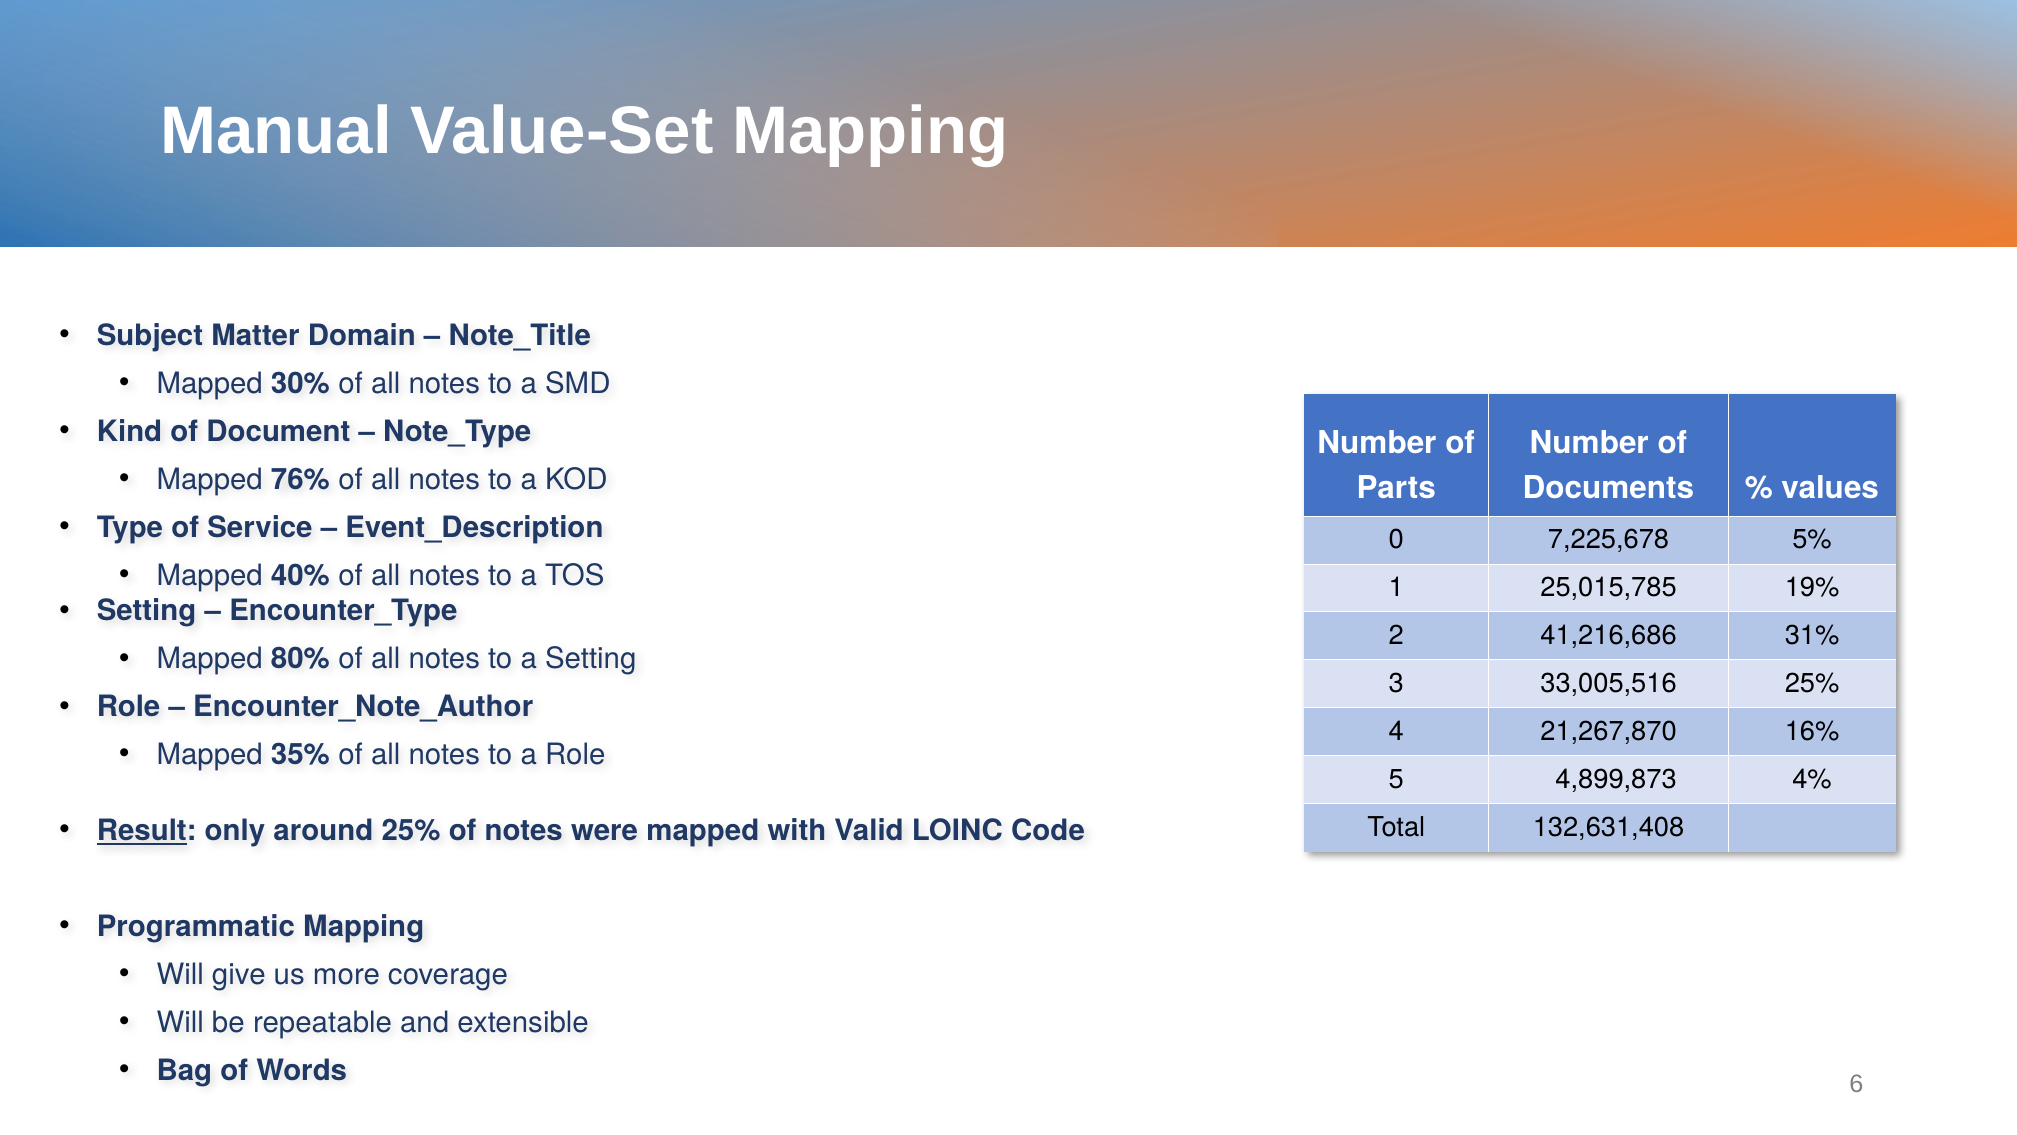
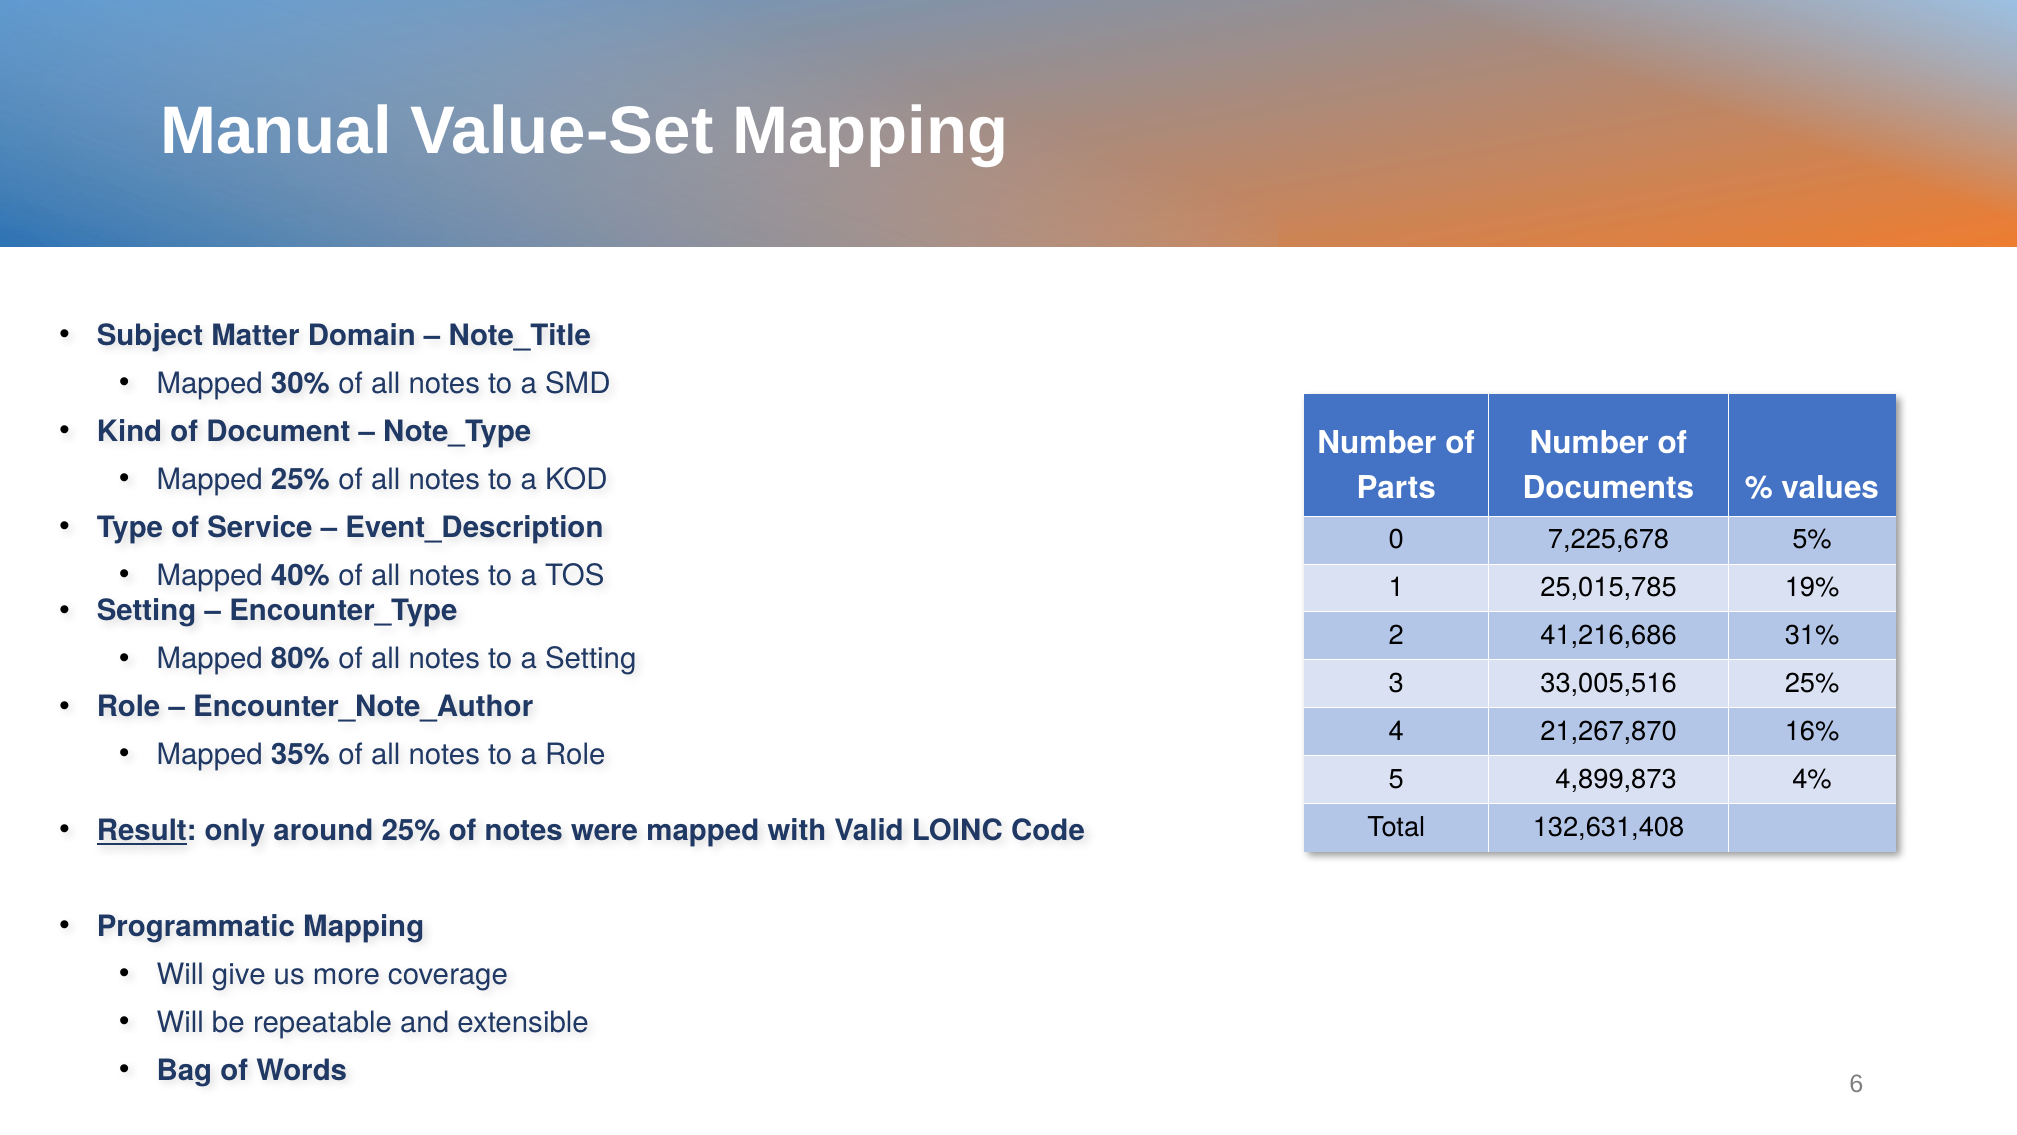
Mapped 76%: 76% -> 25% (300, 479)
